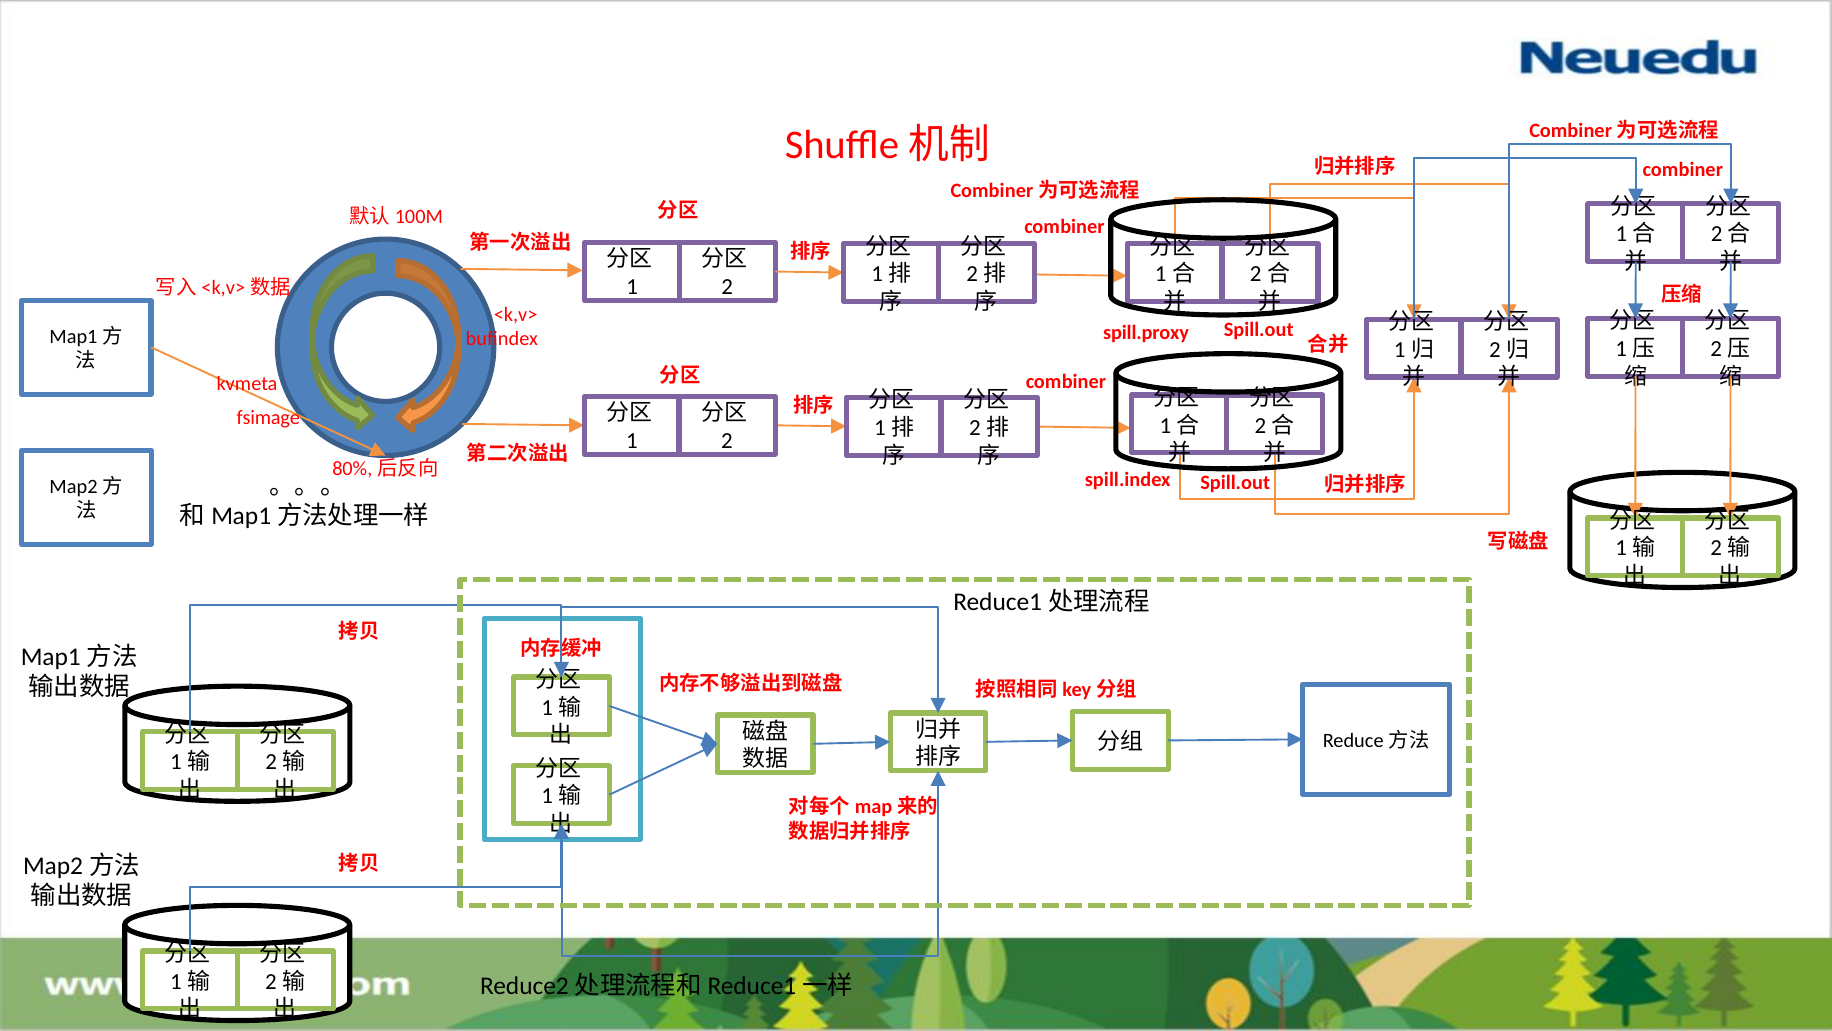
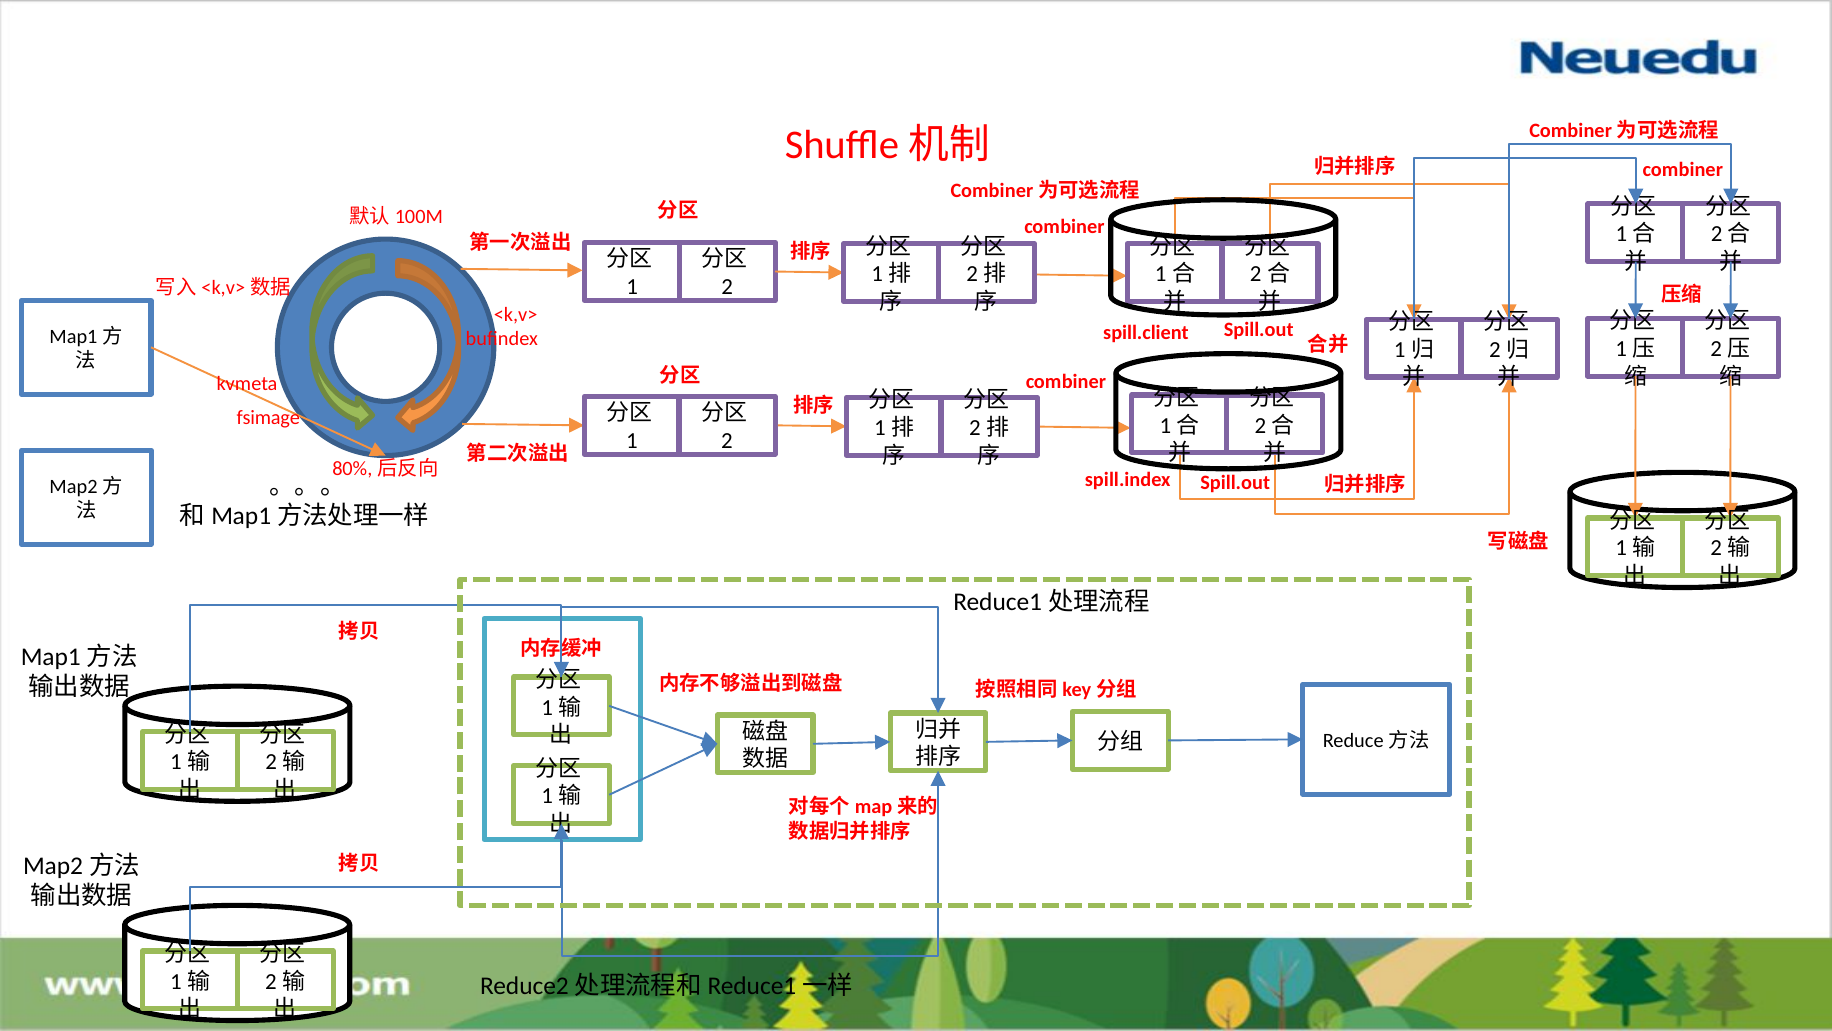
spill.proxy: spill.proxy -> spill.client (1146, 333)
